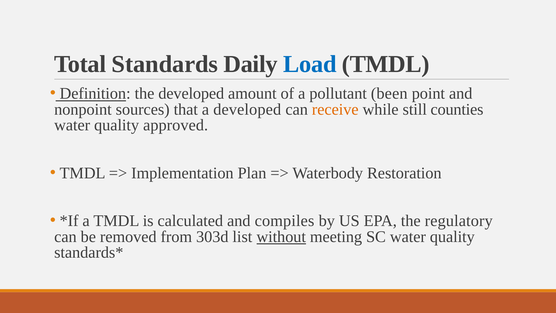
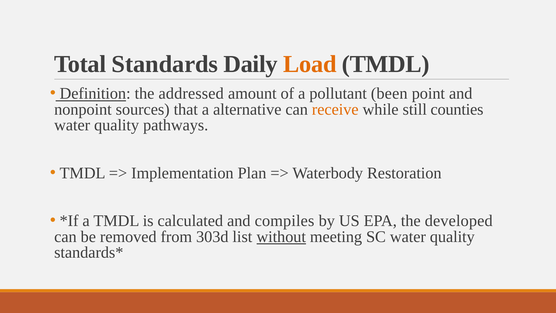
Load colour: blue -> orange (310, 64)
the developed: developed -> addressed (191, 94)
a developed: developed -> alternative (247, 109)
approved: approved -> pathways (176, 125)
regulatory: regulatory -> developed (459, 221)
